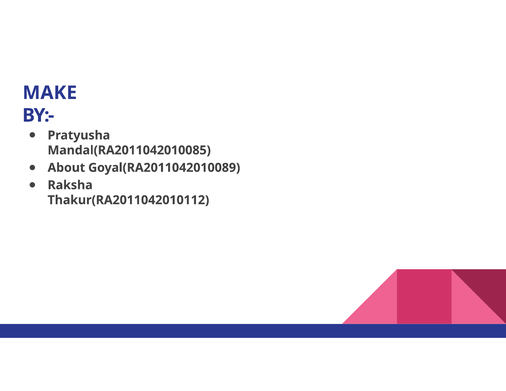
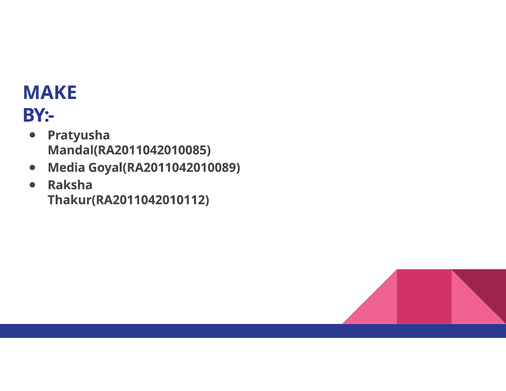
About: About -> Media (66, 168)
